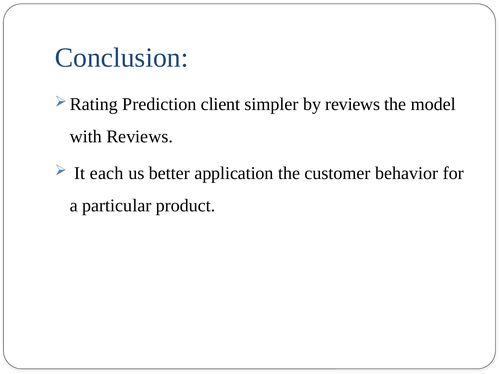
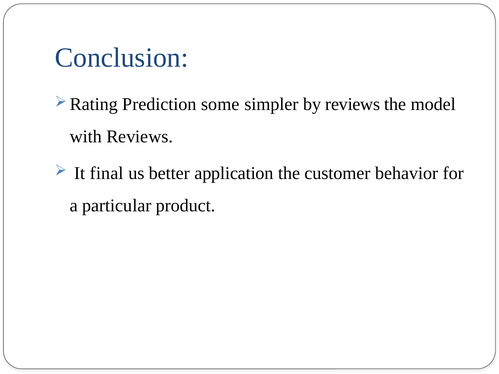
client: client -> some (220, 104)
each: each -> final (107, 173)
